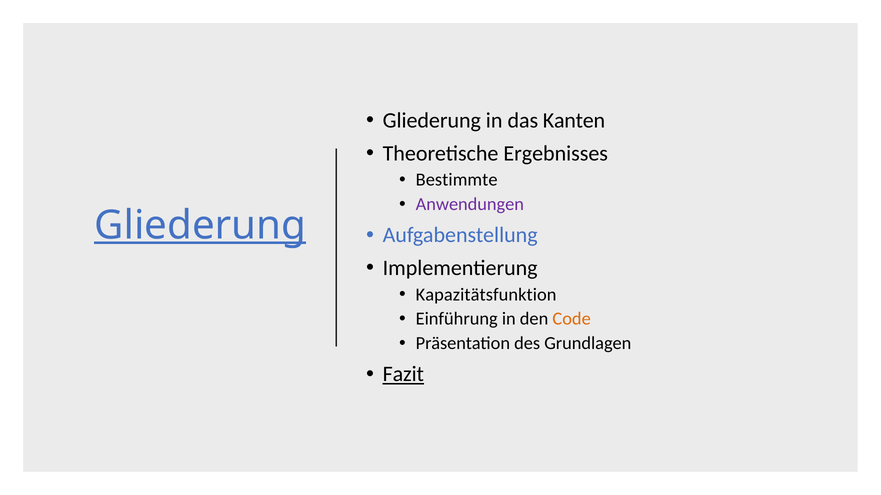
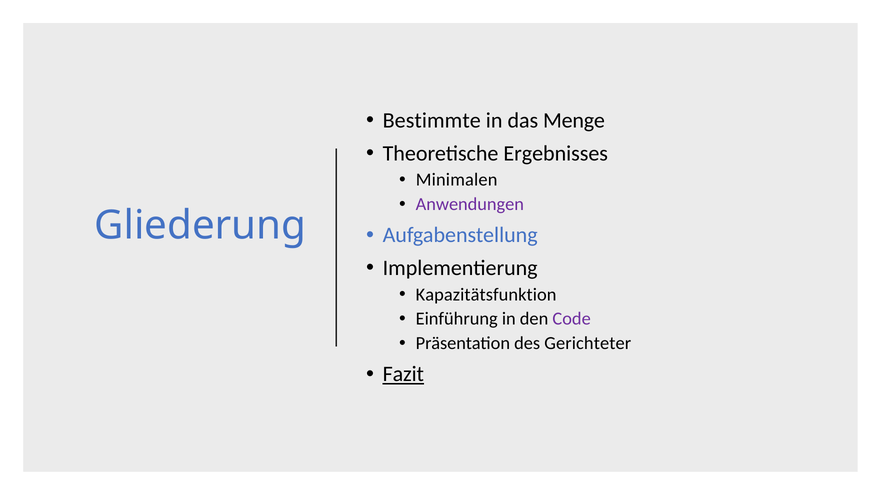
Gliederung: Gliederung -> Bestimmte (432, 121)
Kanten: Kanten -> Menge (574, 121)
Bestimmte: Bestimmte -> Minimalen (457, 180)
Gliederung underline: present -> none (200, 226)
Code colour: orange -> purple (572, 319)
Grundlagen: Grundlagen -> Gerichteter (588, 344)
